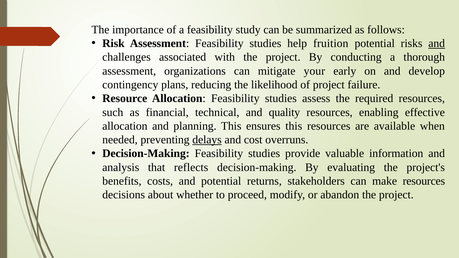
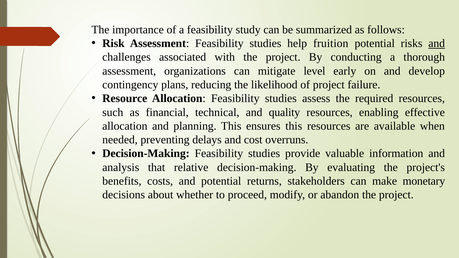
your: your -> level (314, 71)
delays underline: present -> none (207, 140)
reflects: reflects -> relative (191, 167)
make resources: resources -> monetary (424, 181)
